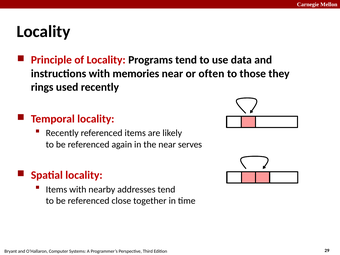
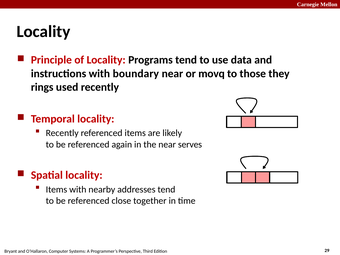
memories: memories -> boundary (136, 74)
often: often -> movq (212, 74)
